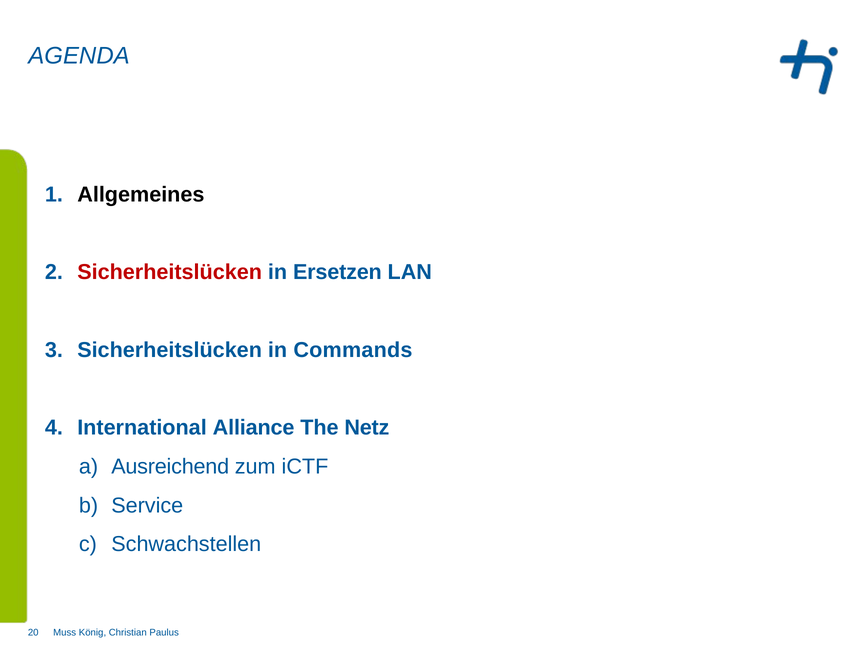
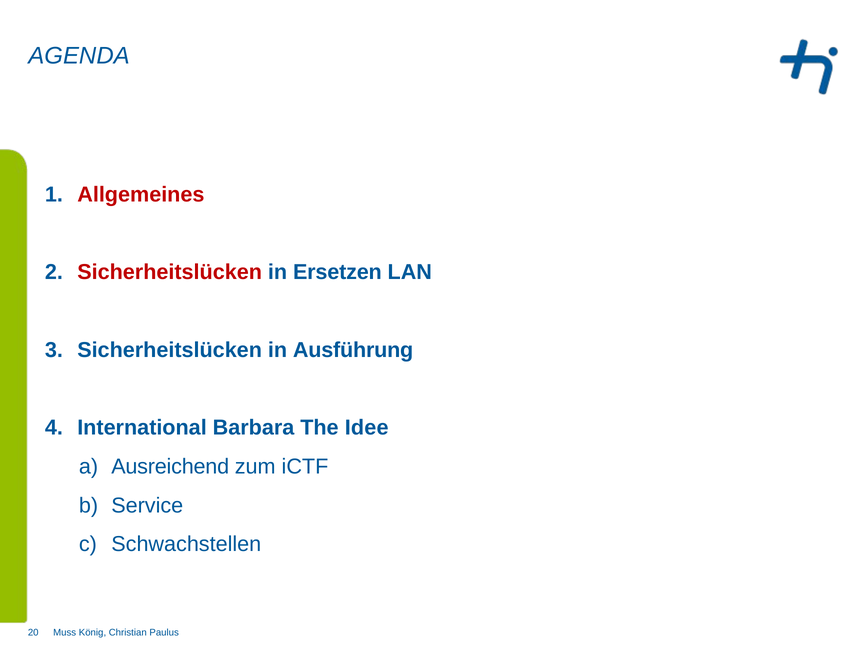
Allgemeines colour: black -> red (141, 194)
Commands: Commands -> Ausführung (353, 350)
Alliance: Alliance -> Barbara (254, 428)
Netz: Netz -> Idee (367, 428)
